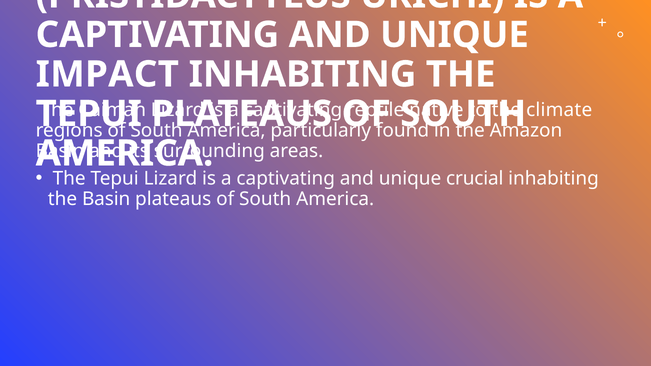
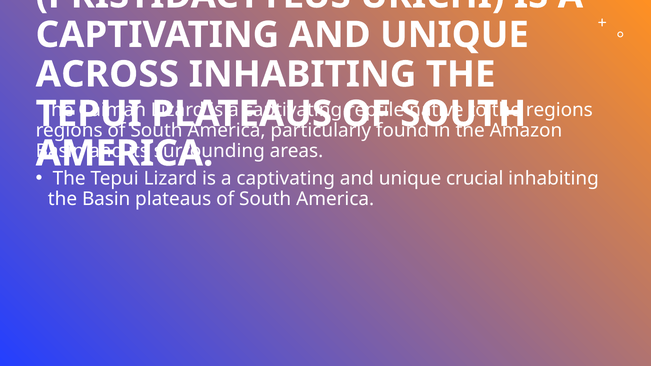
IMPACT: IMPACT -> ACROSS (107, 74)
climate: climate -> regions (559, 110)
